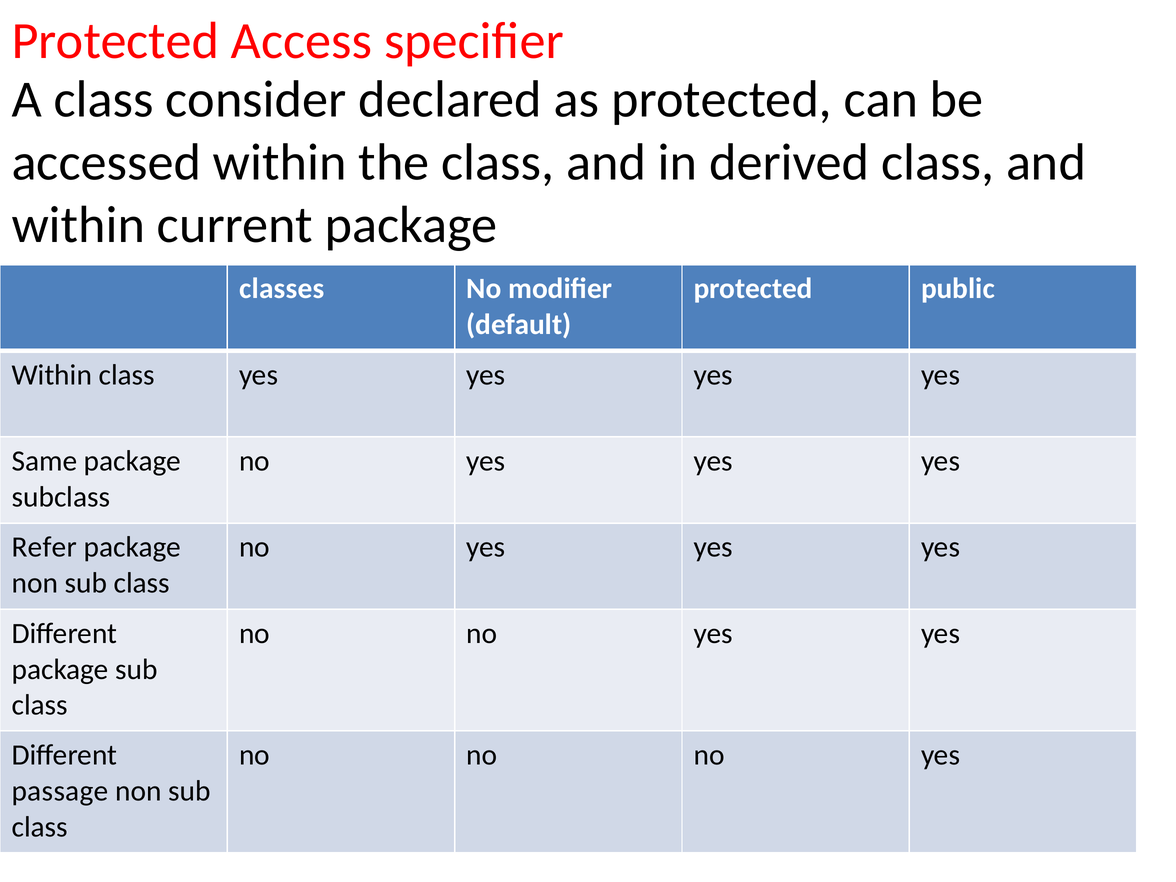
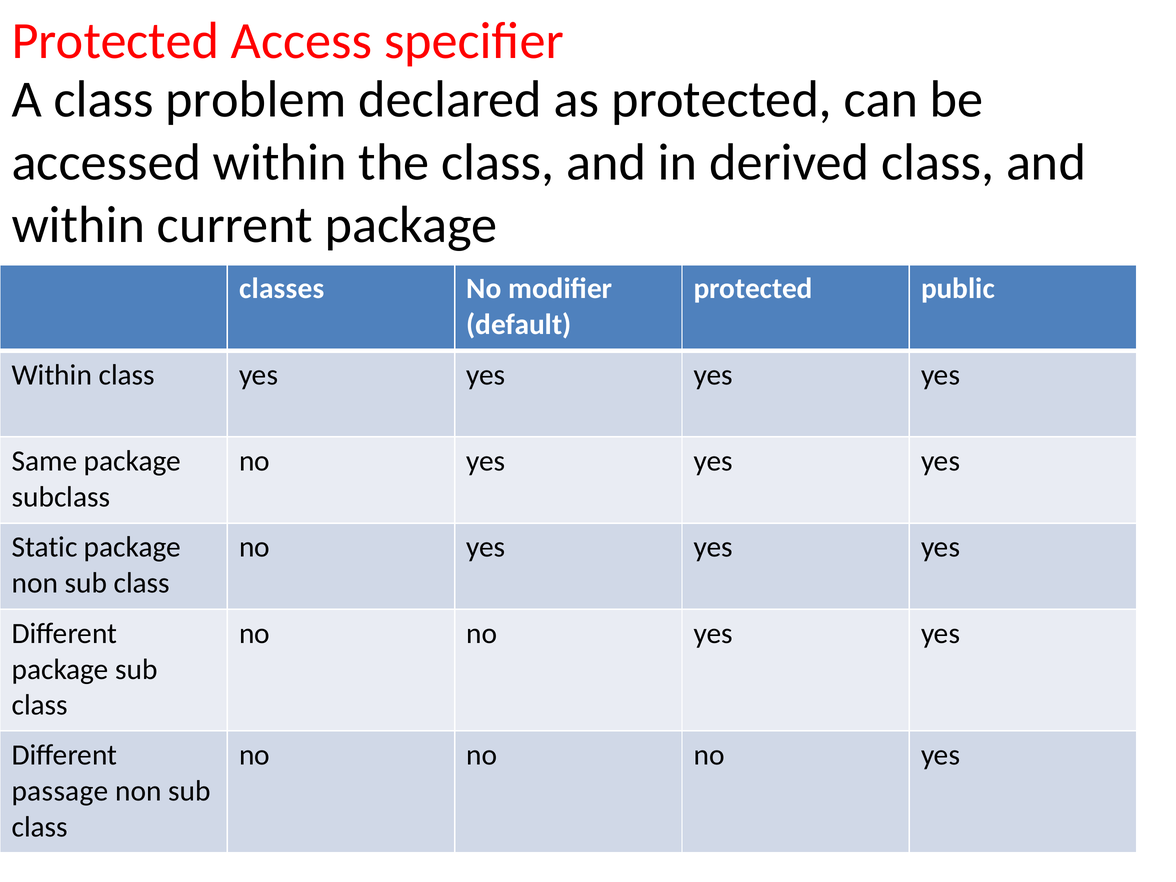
consider: consider -> problem (256, 100)
Refer: Refer -> Static (45, 547)
